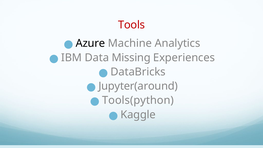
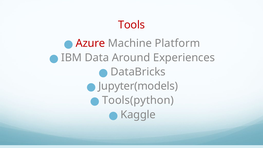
Azure colour: black -> red (90, 43)
Analytics: Analytics -> Platform (177, 43)
Missing: Missing -> Around (131, 58)
Jupyter(around: Jupyter(around -> Jupyter(models (138, 86)
